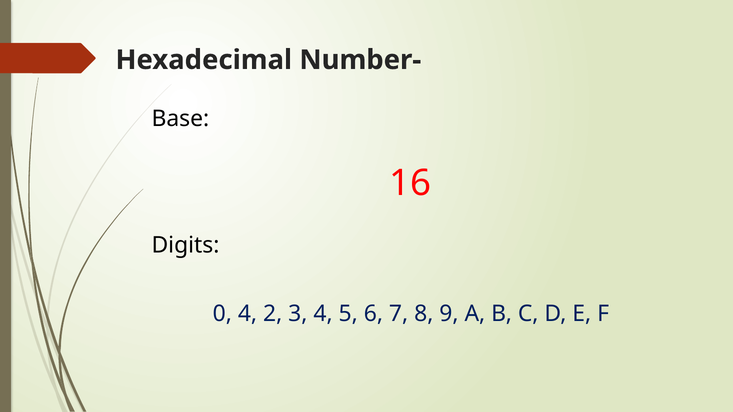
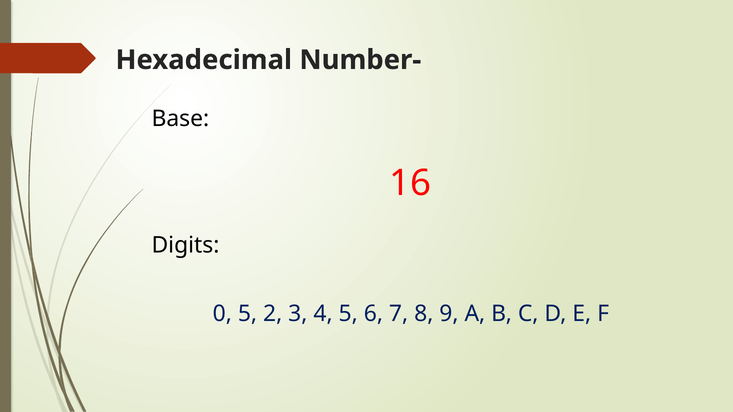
0 4: 4 -> 5 (248, 314)
